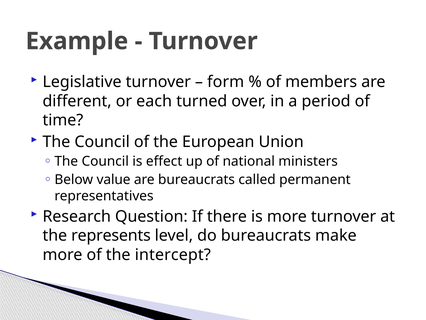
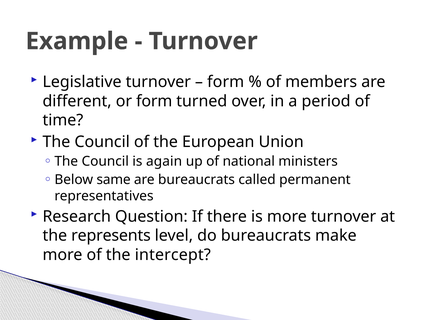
or each: each -> form (154, 101)
effect: effect -> again (164, 161)
value: value -> same (114, 179)
